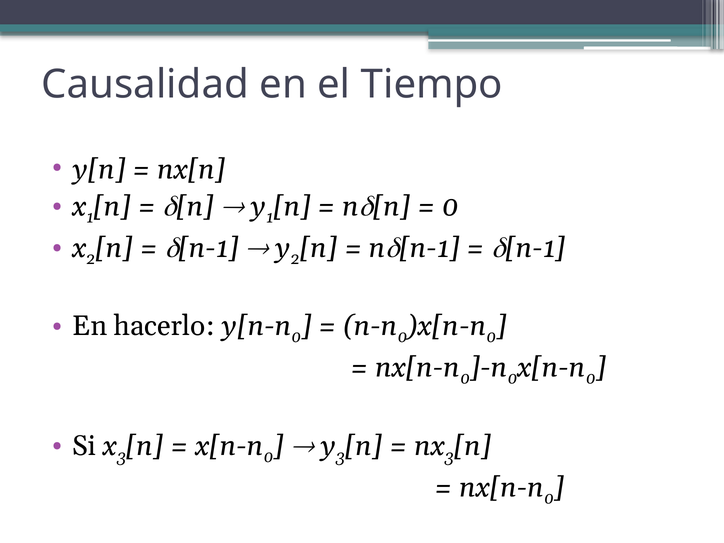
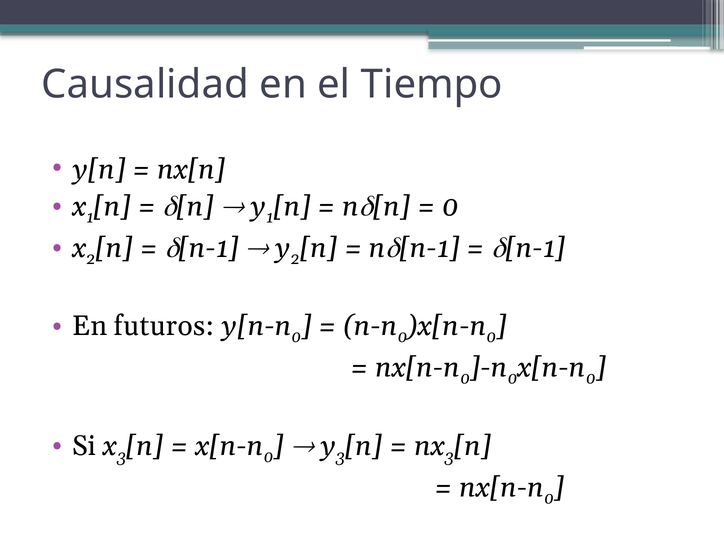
hacerlo: hacerlo -> futuros (164, 326)
